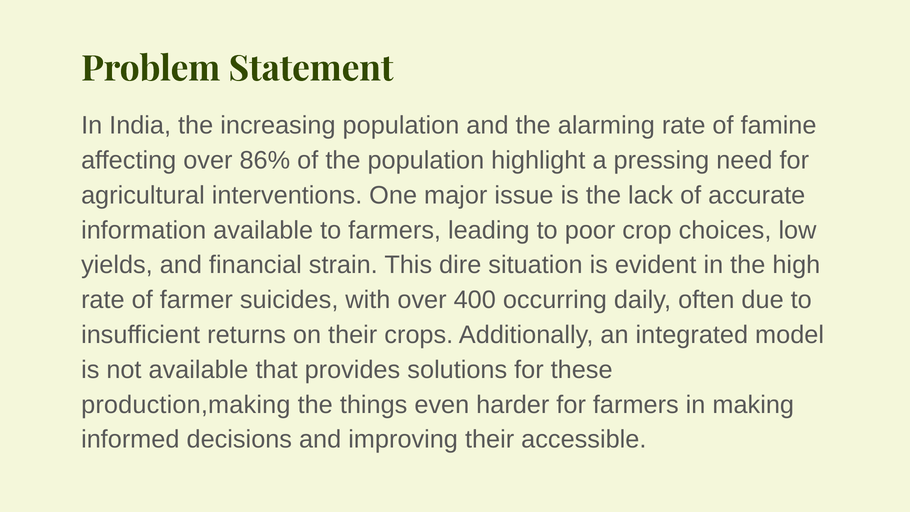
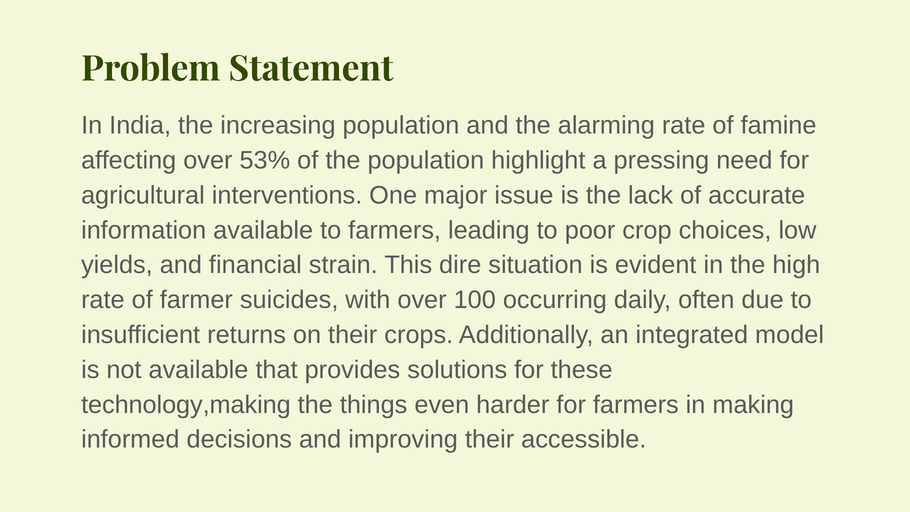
86%: 86% -> 53% (265, 160)
400: 400 -> 100 (475, 300)
production,making: production,making -> technology,making (186, 405)
